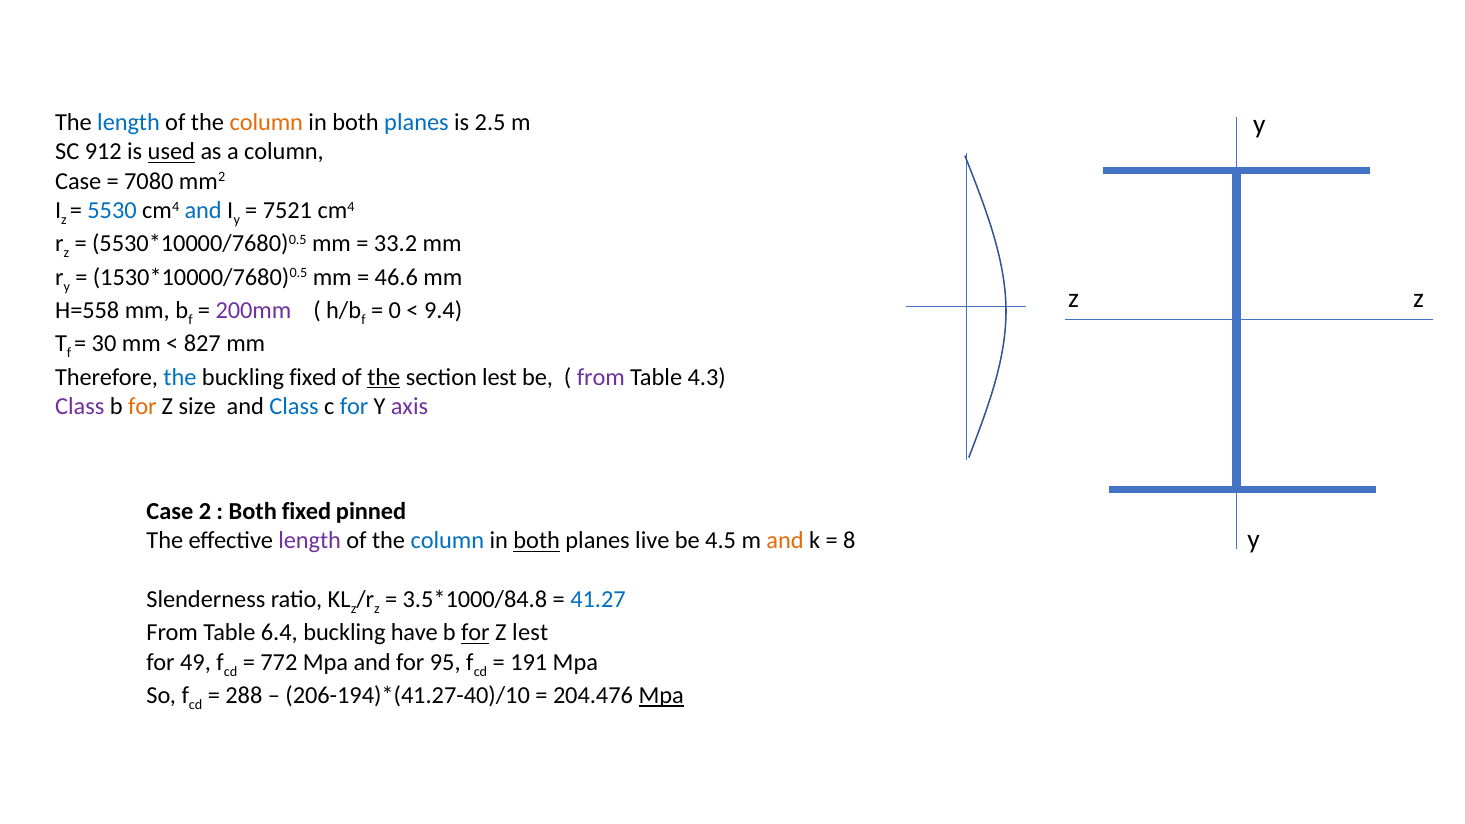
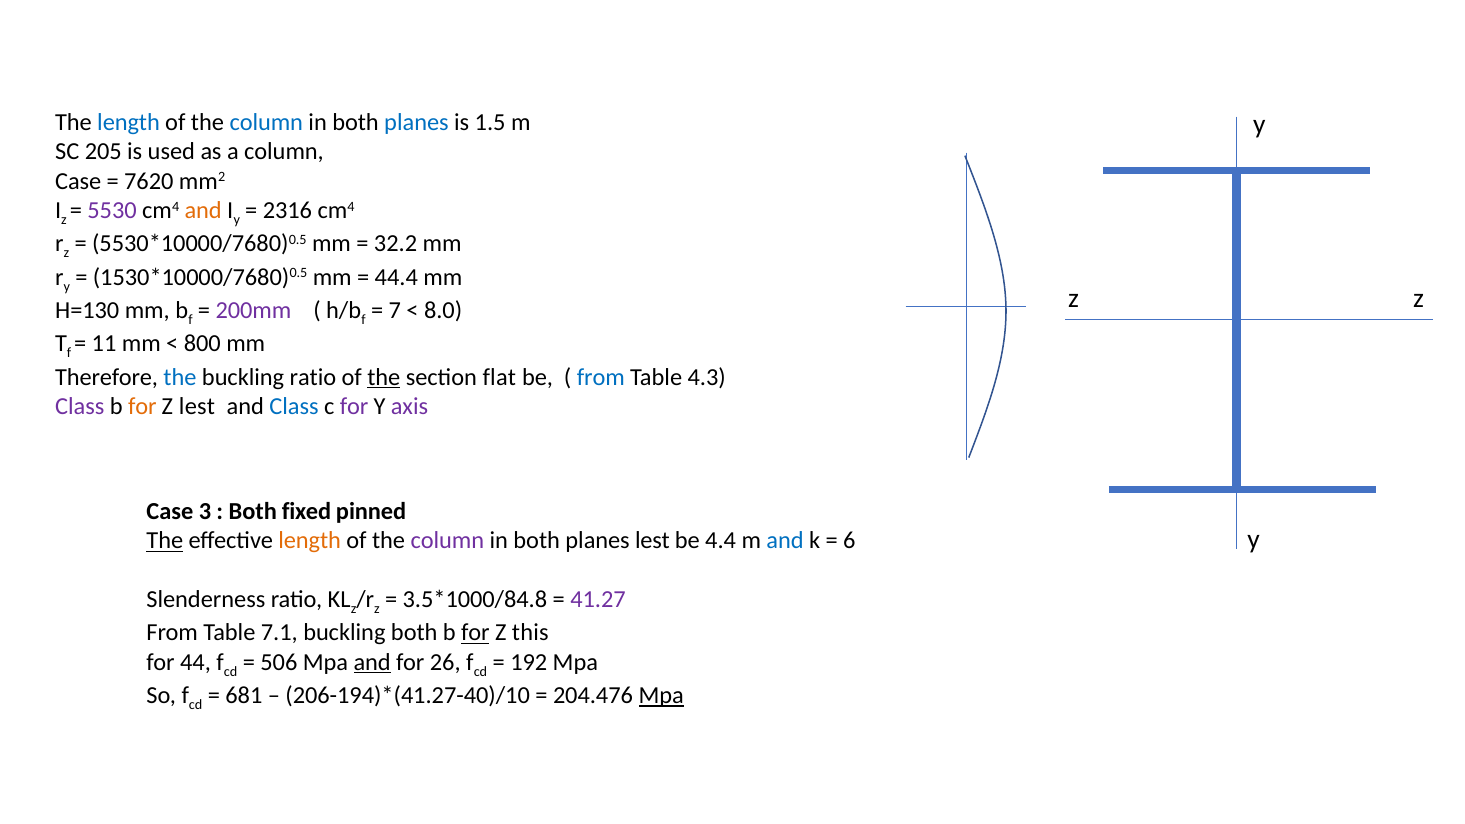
column colour: orange -> blue (266, 123)
2.5: 2.5 -> 1.5 (490, 123)
912: 912 -> 205 (103, 152)
used underline: present -> none (171, 152)
7080: 7080 -> 7620 (149, 181)
5530 colour: blue -> purple (112, 210)
and colour: blue -> orange (203, 210)
7521: 7521 -> 2316 (287, 210)
33.2: 33.2 -> 32.2 (396, 244)
46.6: 46.6 -> 44.4 (396, 277)
H=558: H=558 -> H=130 (87, 310)
0: 0 -> 7 (395, 310)
9.4: 9.4 -> 8.0 (443, 310)
30: 30 -> 11 (104, 344)
827: 827 -> 800 (202, 344)
buckling fixed: fixed -> ratio (313, 377)
section lest: lest -> flat (499, 377)
from colour: purple -> blue (601, 377)
Z size: size -> lest (197, 406)
for colour: blue -> purple (354, 406)
2: 2 -> 3 (205, 512)
The underline: none -> present (165, 541)
length colour: purple -> orange (310, 541)
column colour: blue -> purple (447, 541)
both underline: present -> none (537, 541)
planes live: live -> lest (652, 541)
4.5: 4.5 -> 4.4 (721, 541)
and colour: orange -> blue (785, 541)
8: 8 -> 6 (849, 541)
41.27 colour: blue -> purple (598, 600)
6.4: 6.4 -> 7.1 (279, 633)
buckling have: have -> both (414, 633)
Z lest: lest -> this (530, 633)
49: 49 -> 44 (195, 662)
772: 772 -> 506 (279, 662)
and underline: none -> present (372, 662)
95: 95 -> 26 (445, 662)
191: 191 -> 192 (529, 662)
288: 288 -> 681 (244, 695)
